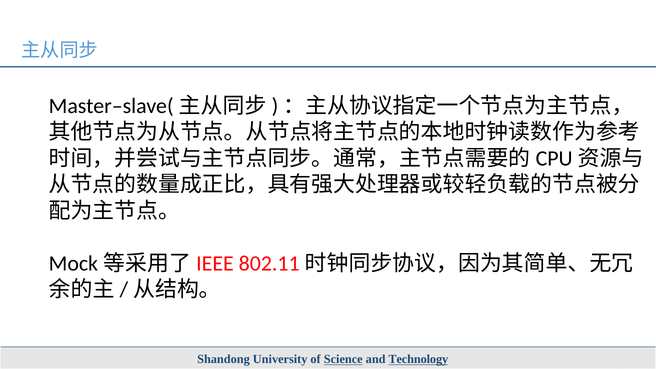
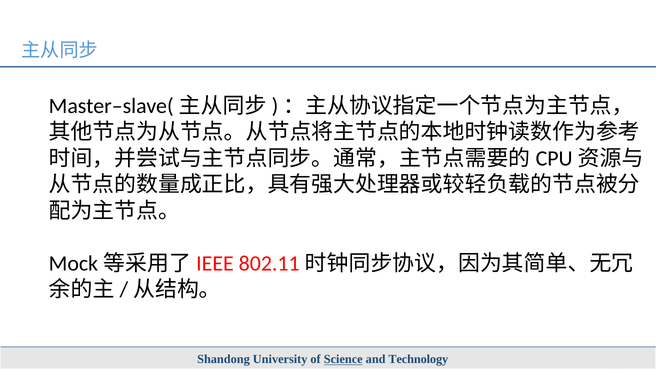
Technology underline: present -> none (418, 359)
